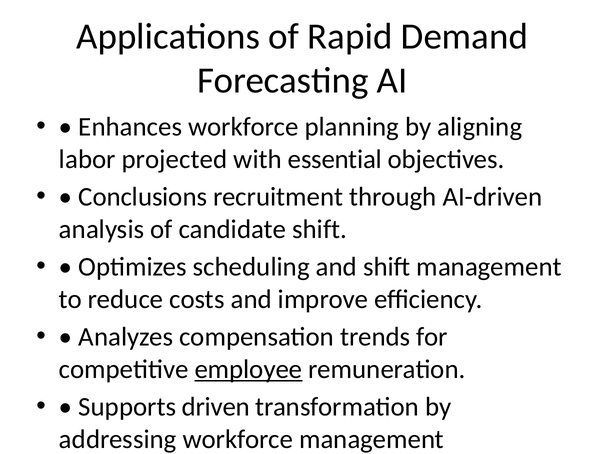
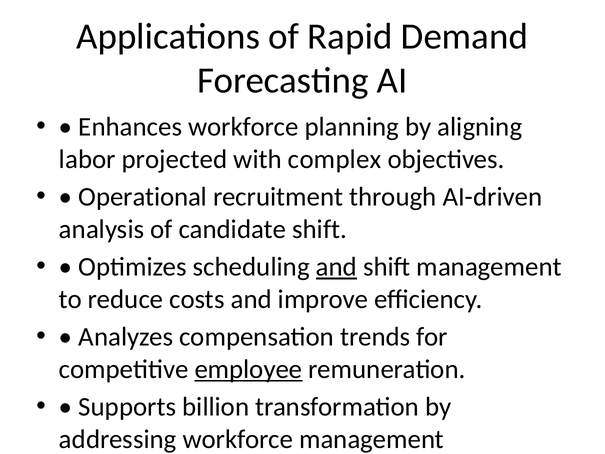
essential: essential -> complex (335, 159)
Conclusions: Conclusions -> Operational (143, 197)
and underline: none -> present (336, 267)
driven: driven -> billion (216, 407)
